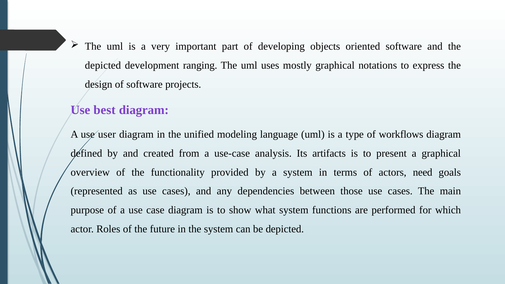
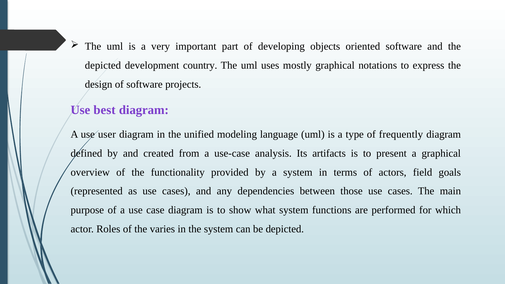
ranging: ranging -> country (200, 65)
workflows: workflows -> frequently (401, 134)
need: need -> field (423, 172)
future: future -> varies (162, 229)
